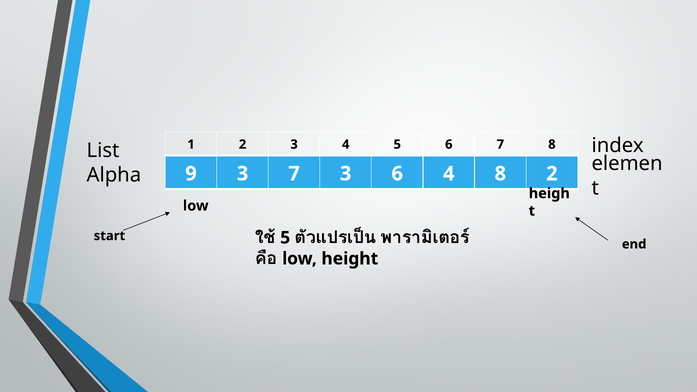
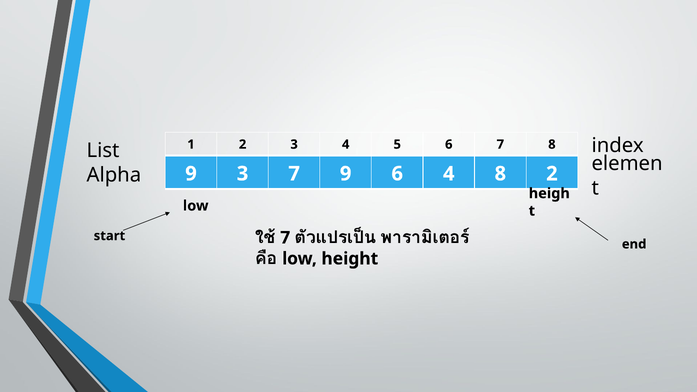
7 3: 3 -> 9 (346, 174)
5: 5 -> 7 (285, 238)
